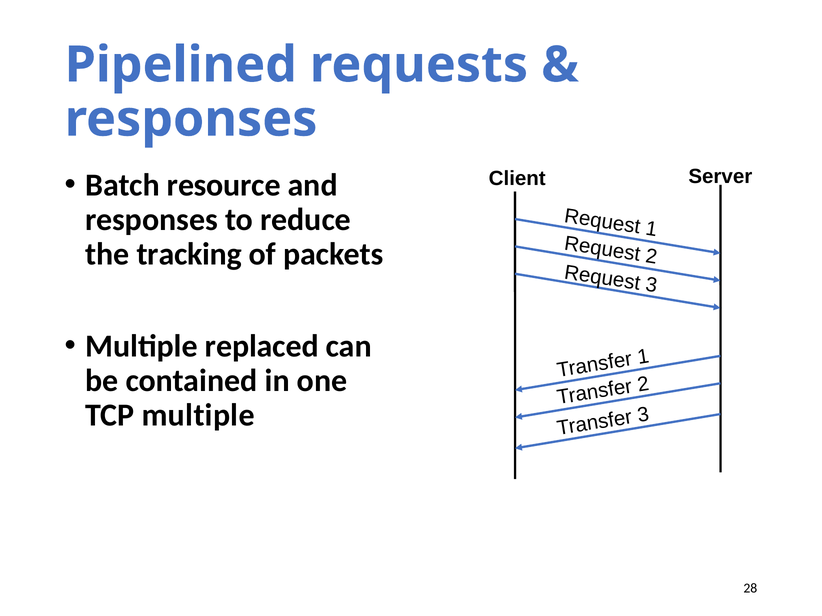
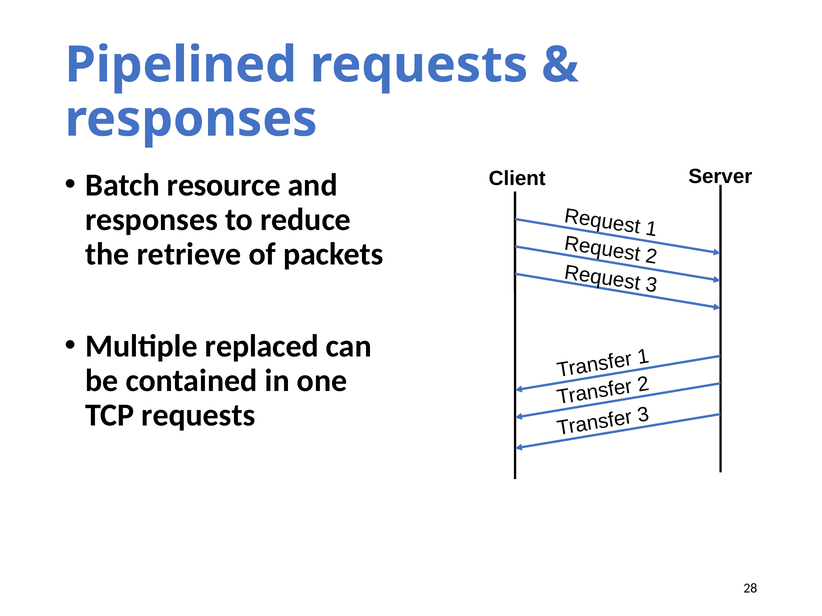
tracking: tracking -> retrieve (189, 254)
TCP multiple: multiple -> requests (198, 415)
